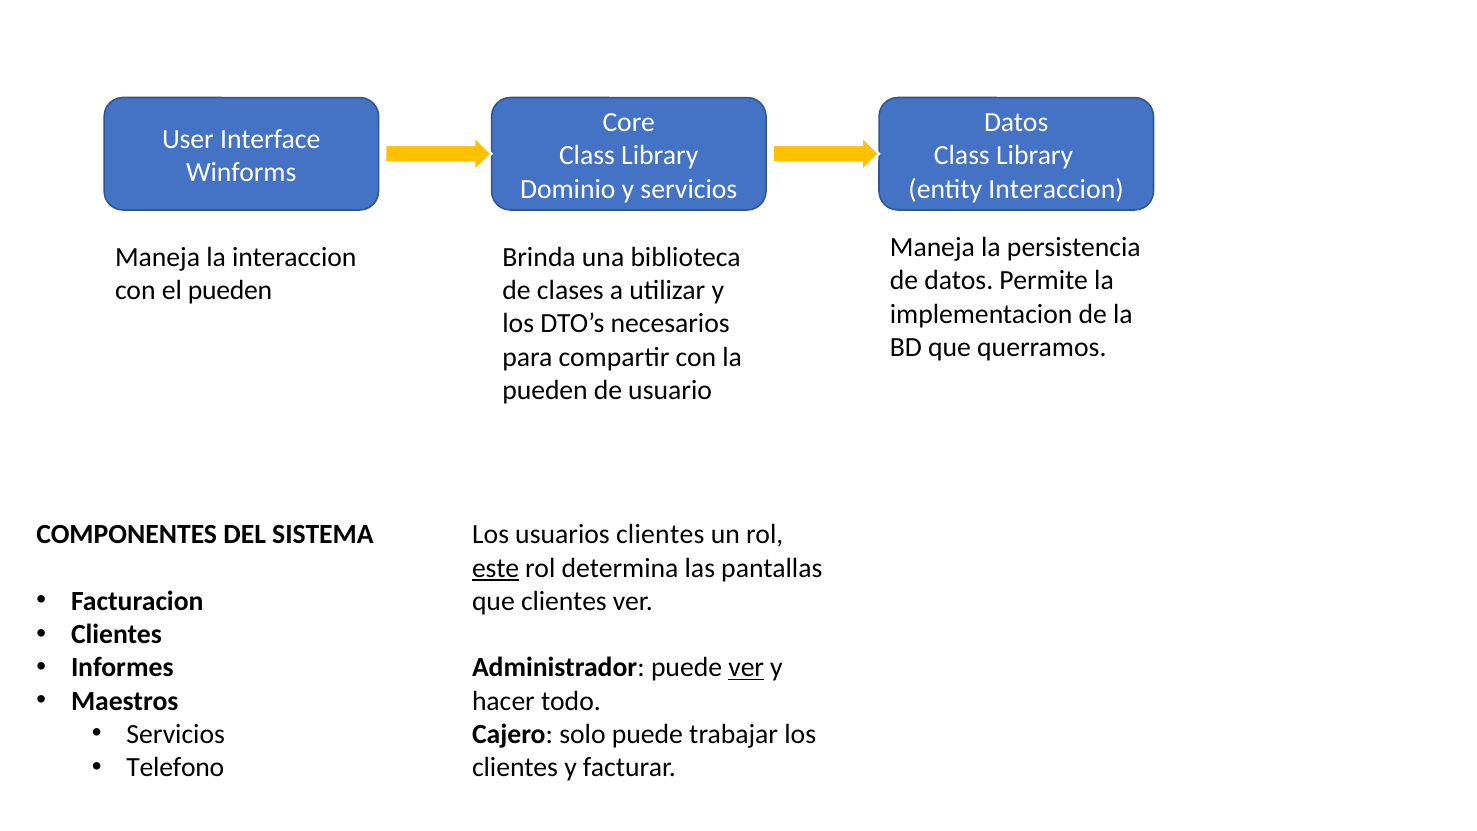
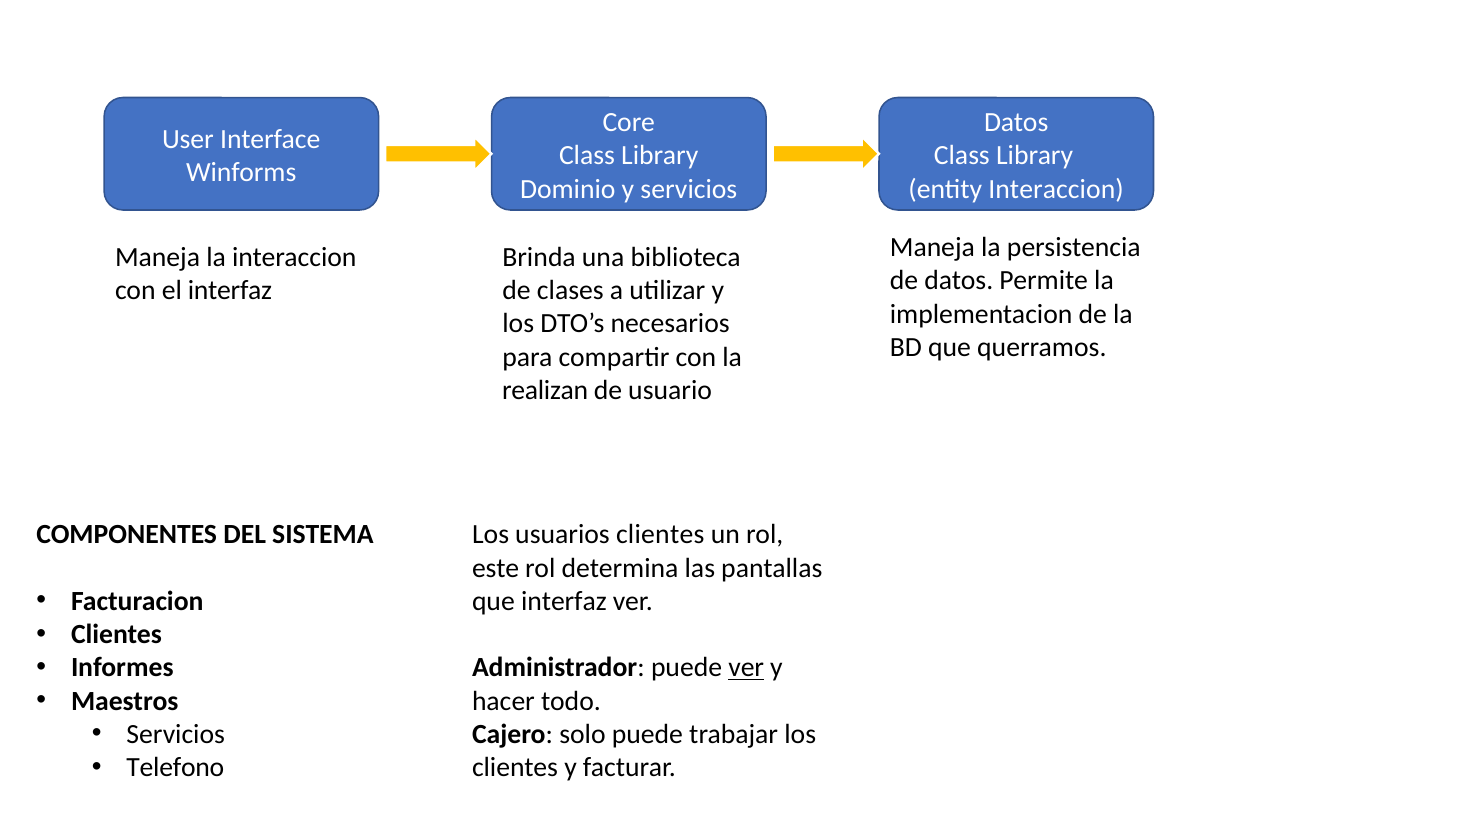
el pueden: pueden -> interfaz (230, 290)
pueden: pueden -> realizan (545, 390)
este underline: present -> none (496, 568)
que clientes: clientes -> interfaz (564, 601)
